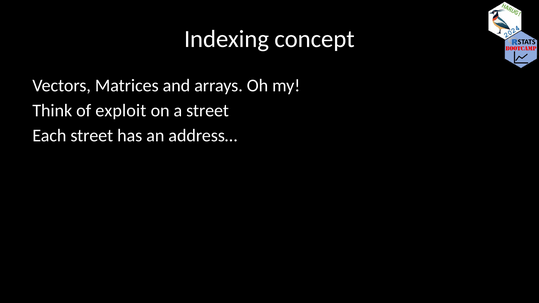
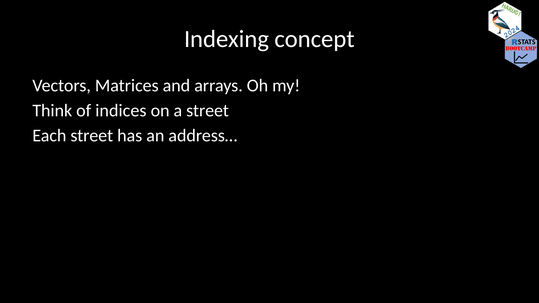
exploit: exploit -> indices (121, 111)
